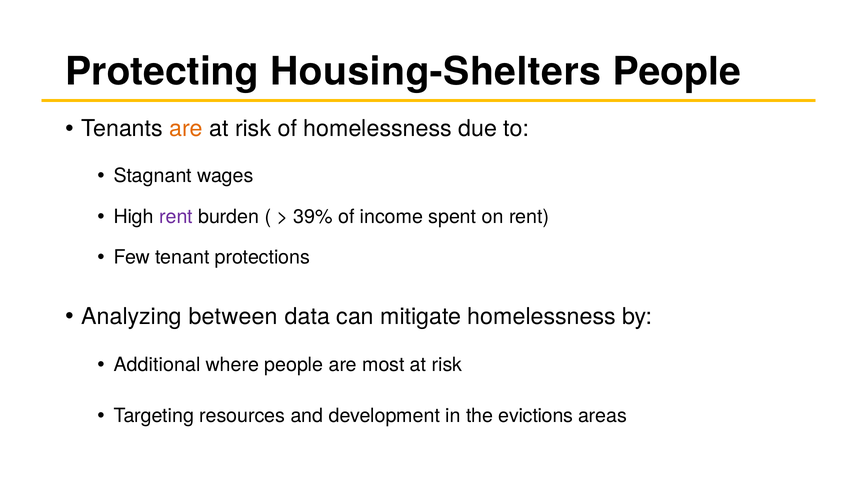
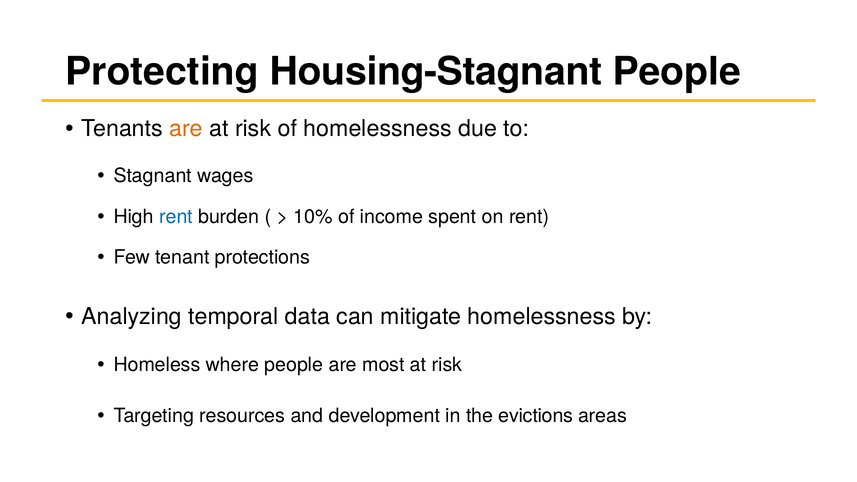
Housing-Shelters: Housing-Shelters -> Housing-Stagnant (436, 72)
rent colour: purple -> blue (176, 217)
39%: 39% -> 10% (313, 217)
between: between -> temporal (233, 317)
Additional: Additional -> Homeless (157, 365)
